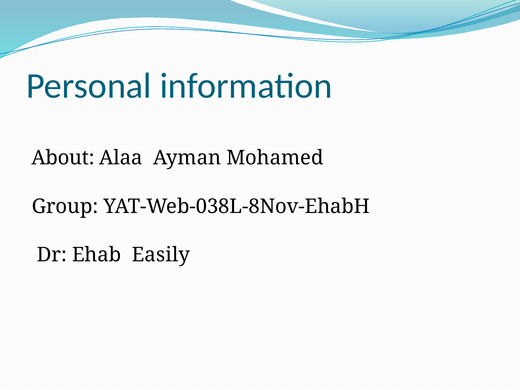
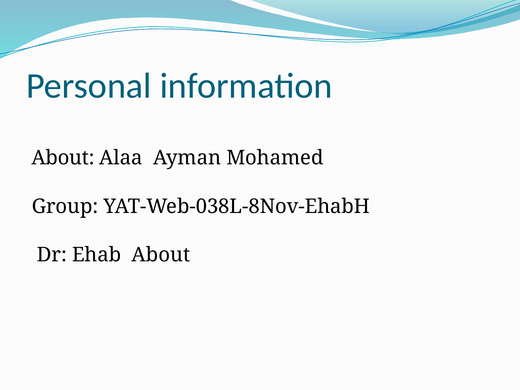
Ehab Easily: Easily -> About (161, 255)
